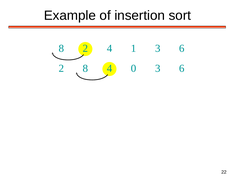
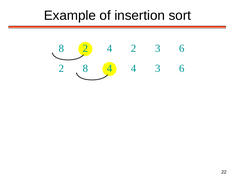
4 1: 1 -> 2 (134, 49)
4 0: 0 -> 4 (134, 69)
